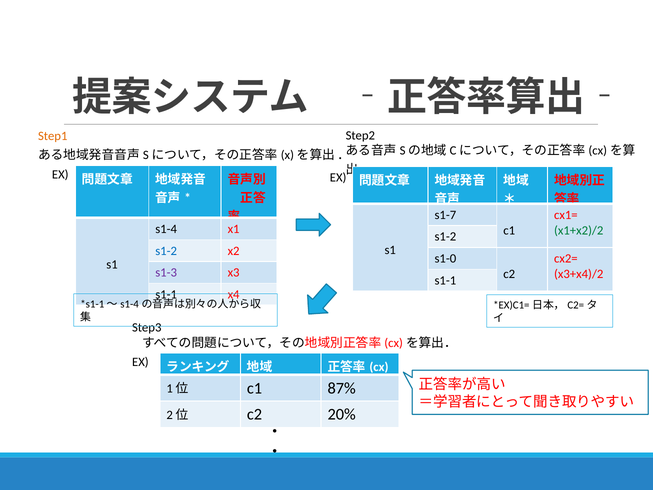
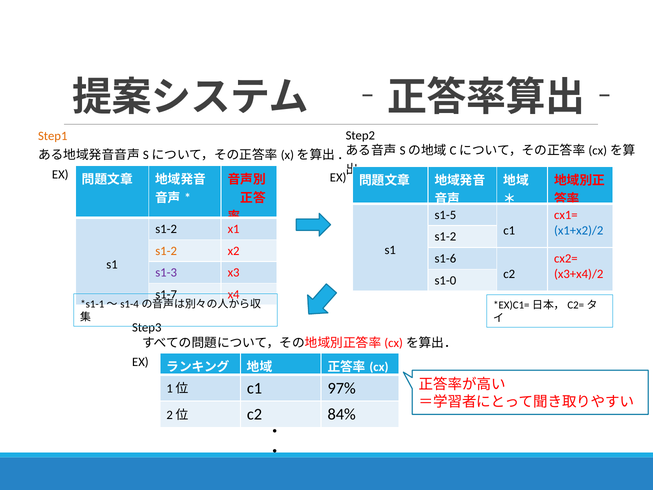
s1-7: s1-7 -> s1-5 (445, 215)
s1-4: s1-4 -> s1-2 (166, 229)
x1+x2)/2 colour: green -> blue (579, 230)
s1-2 colour: blue -> orange (166, 251)
s1-0: s1-0 -> s1-6 (445, 258)
s1-1: s1-1 -> s1-0 (445, 280)
s1-1: s1-1 -> s1-7 (166, 294)
87%: 87% -> 97% (342, 388)
20%: 20% -> 84% (342, 414)
